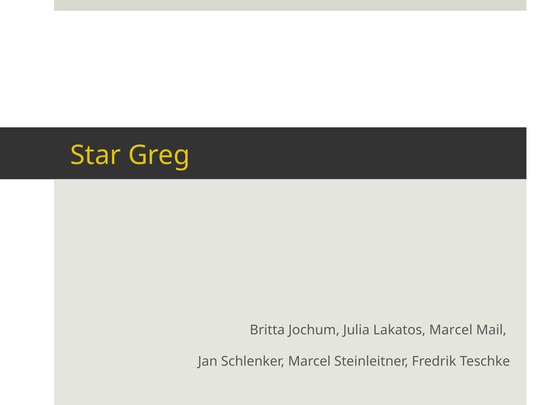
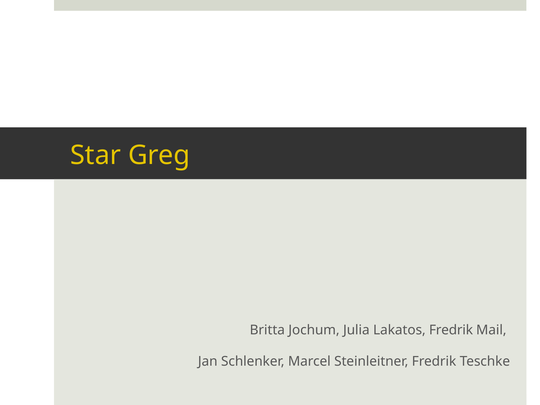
Lakatos Marcel: Marcel -> Fredrik (451, 330)
